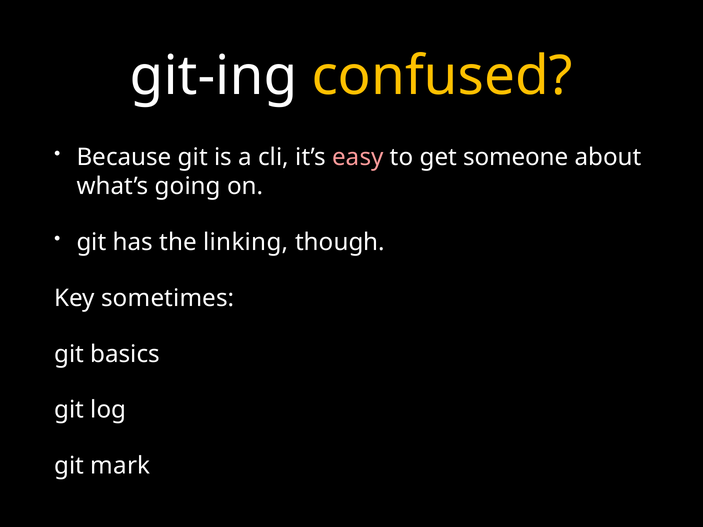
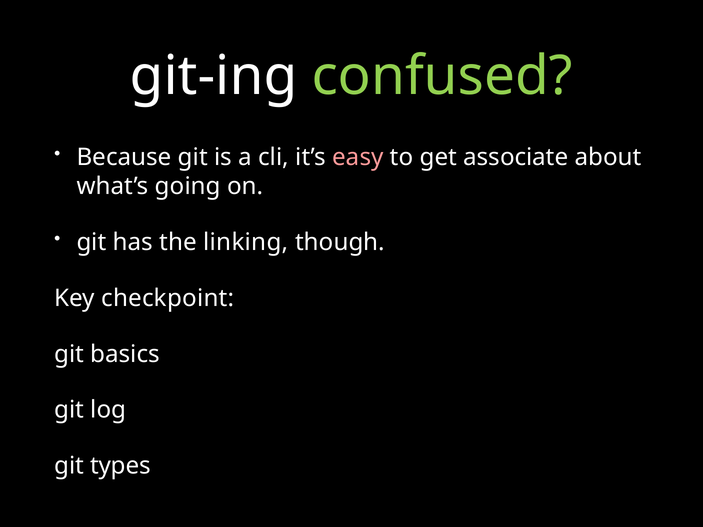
confused colour: yellow -> light green (442, 76)
someone: someone -> associate (516, 157)
sometimes: sometimes -> checkpoint (168, 298)
mark: mark -> types (121, 466)
